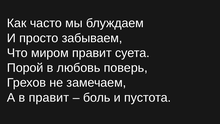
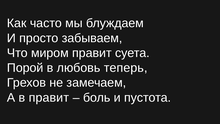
поверь: поверь -> теперь (126, 68)
